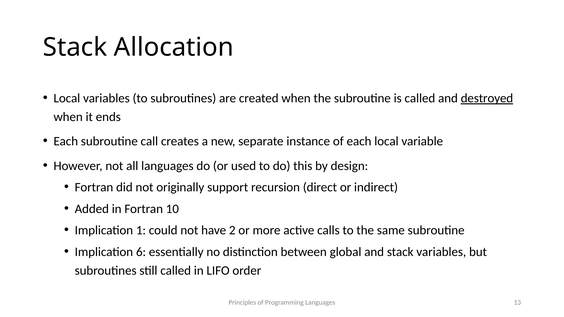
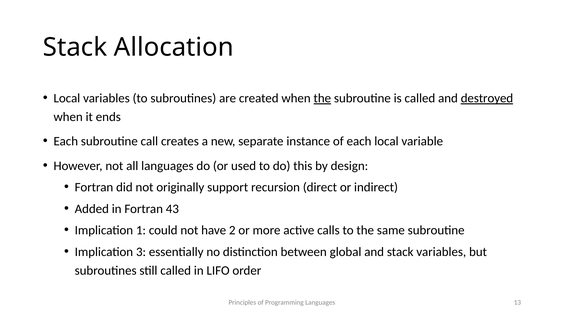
the underline: none -> present (322, 98)
10: 10 -> 43 (172, 209)
6: 6 -> 3 (141, 252)
